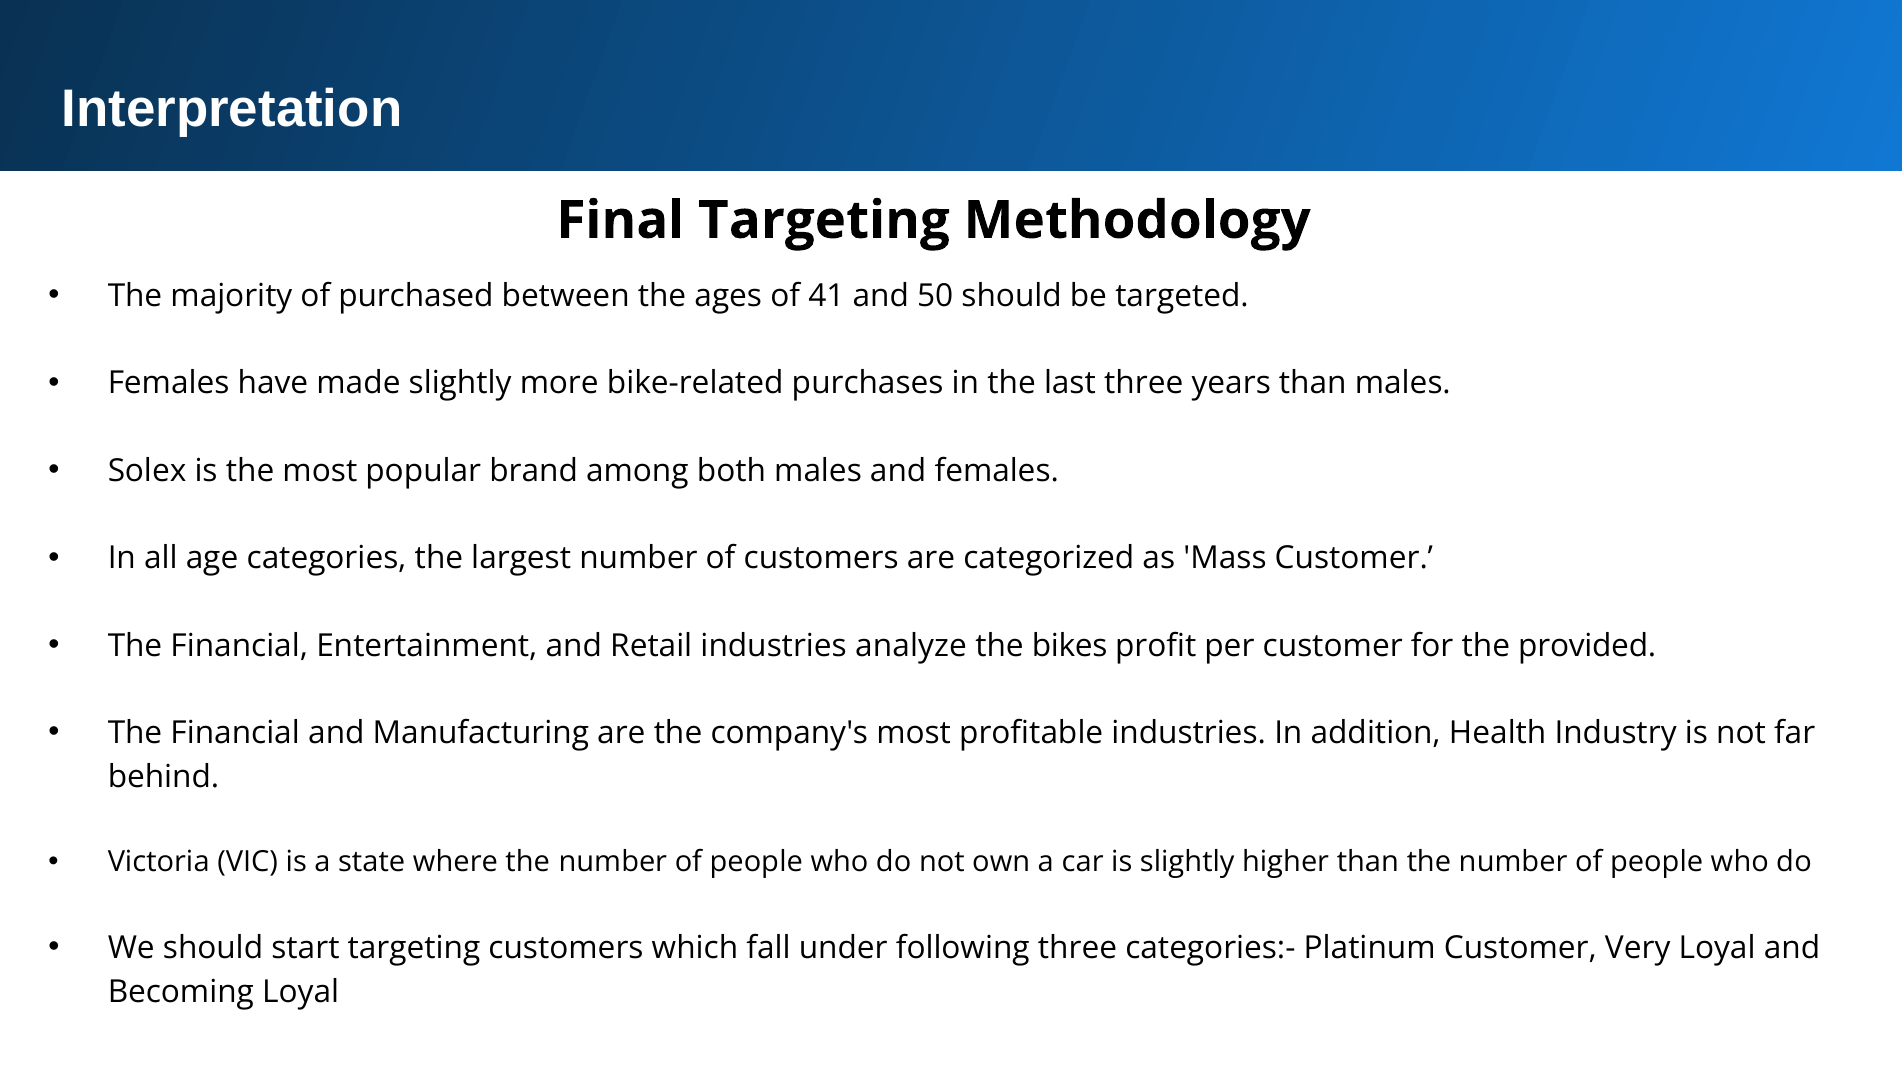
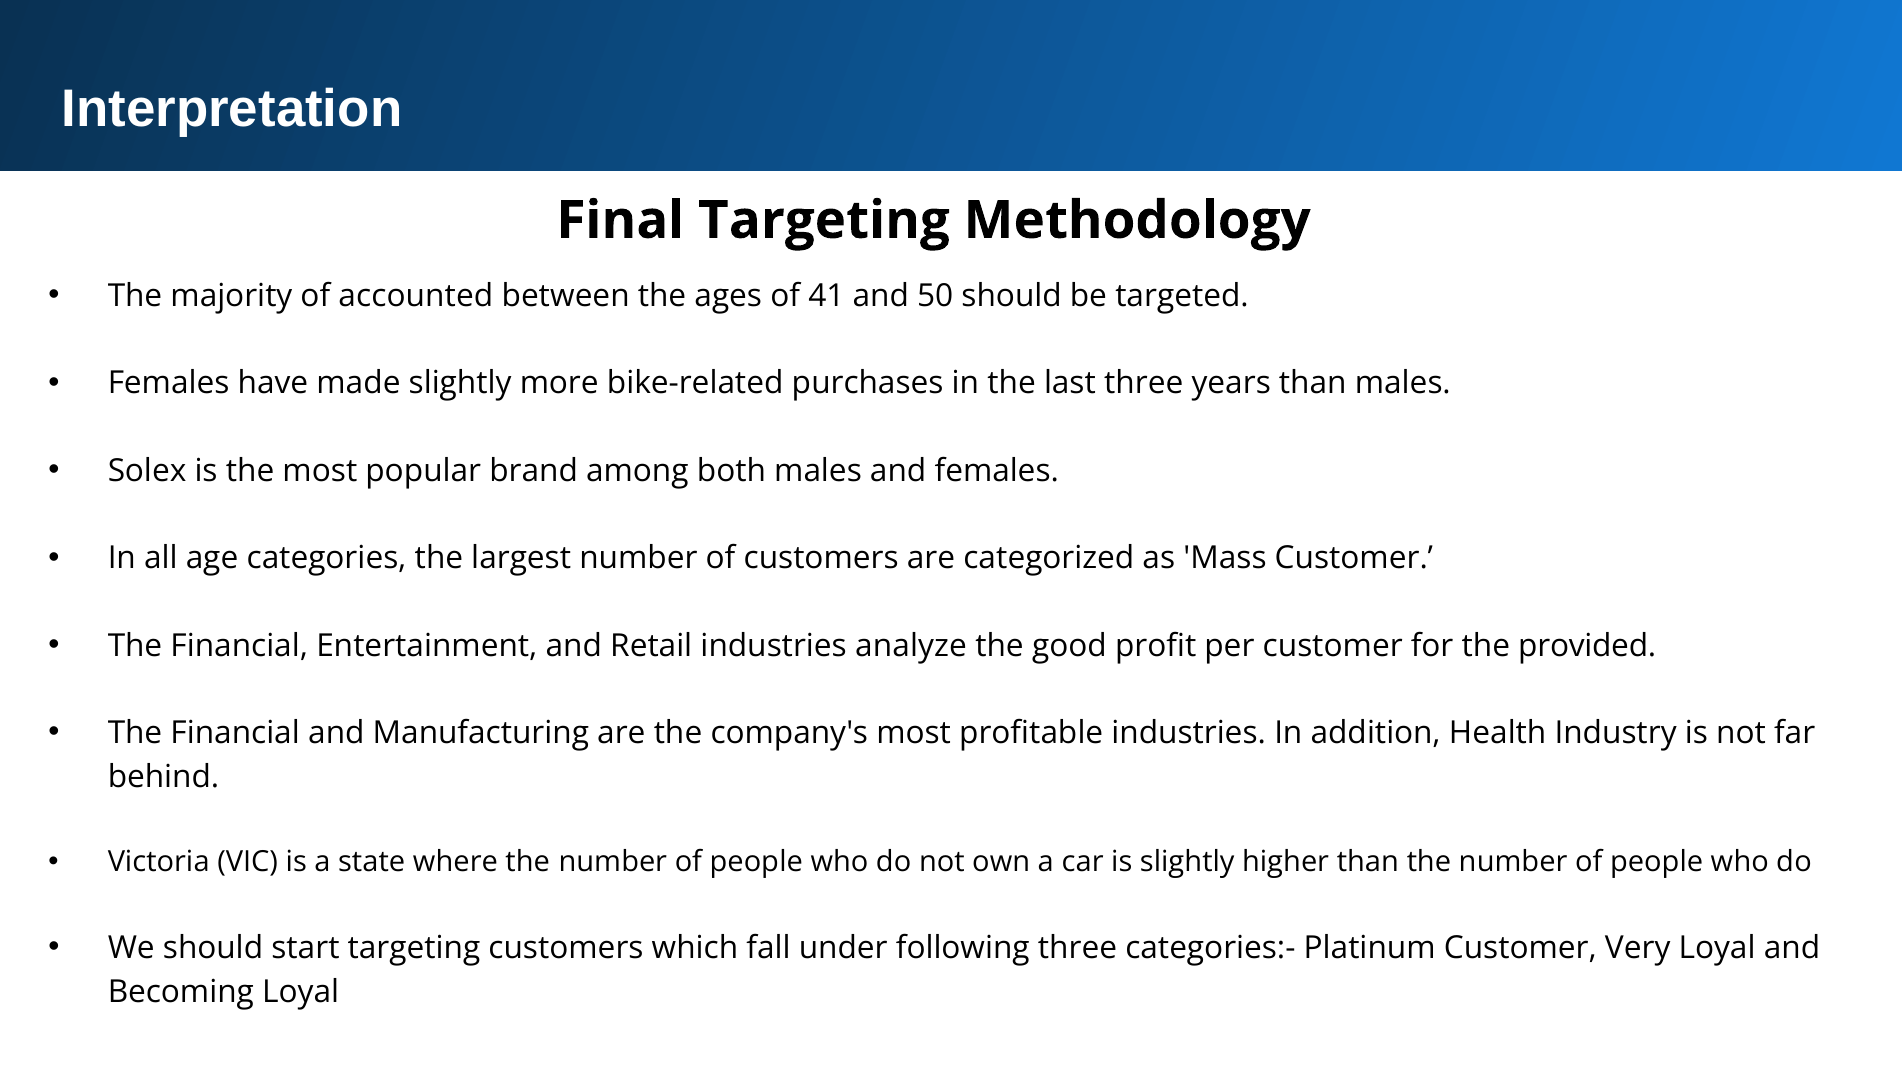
purchased: purchased -> accounted (416, 296)
bikes: bikes -> good (1070, 646)
